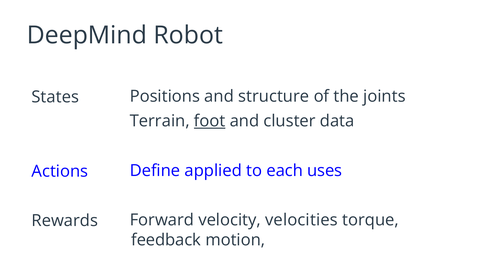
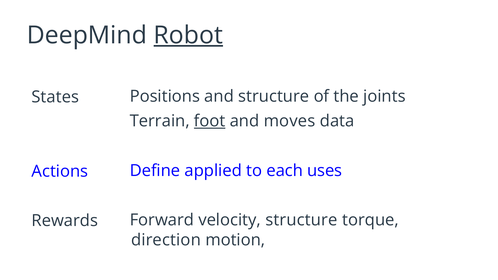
Robot underline: none -> present (188, 35)
cluster: cluster -> moves (290, 121)
velocity velocities: velocities -> structure (301, 220)
feedback: feedback -> direction (166, 240)
